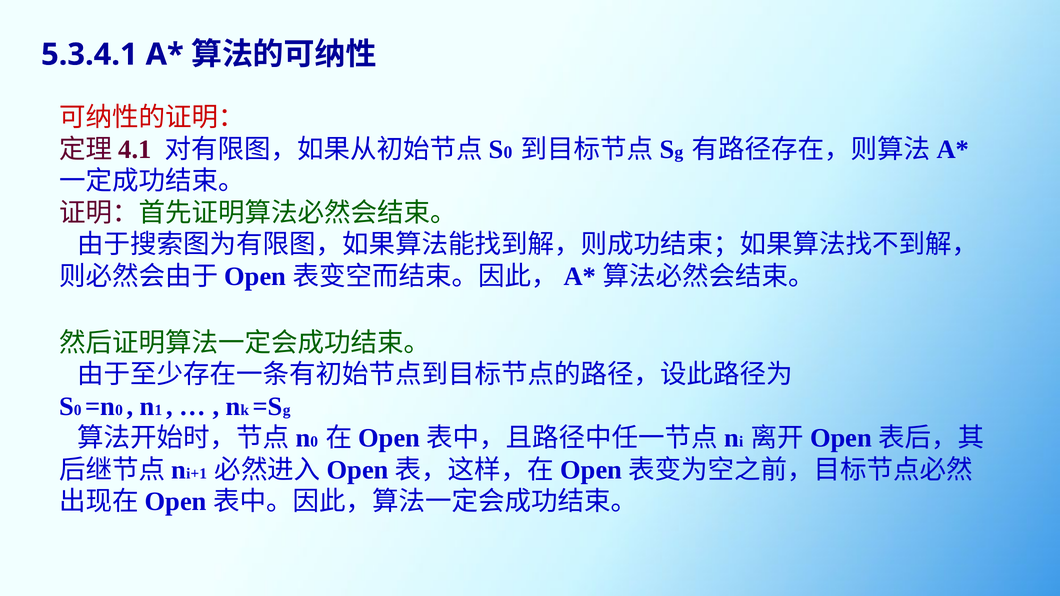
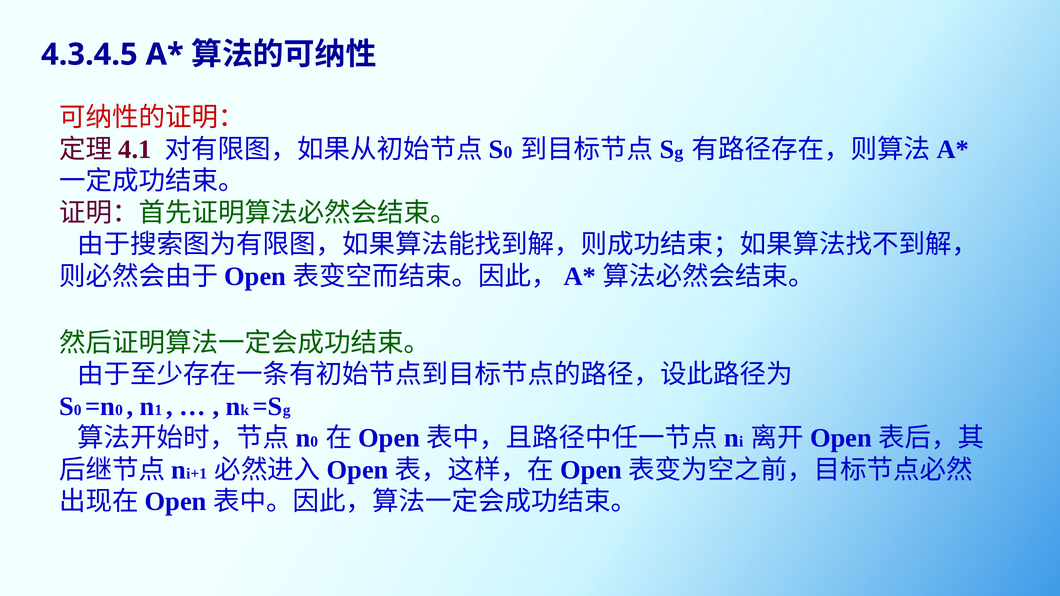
5.3.4.1: 5.3.4.1 -> 4.3.4.5 (89, 55)
